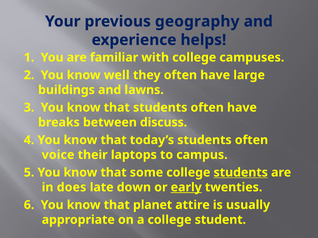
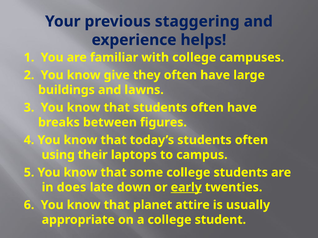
geography: geography -> staggering (197, 21)
well: well -> give (117, 75)
discuss: discuss -> figures (163, 123)
voice: voice -> using (58, 155)
students underline: present -> none (241, 173)
